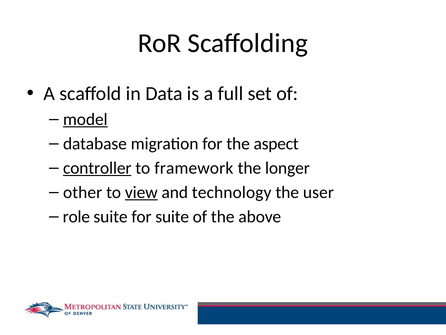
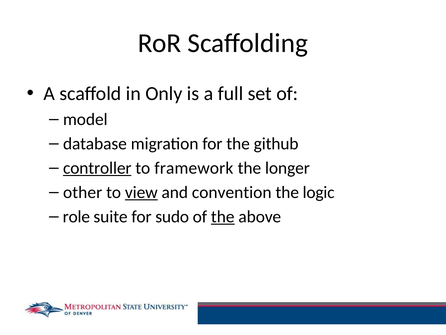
Data: Data -> Only (164, 94)
model underline: present -> none (85, 119)
aspect: aspect -> github (276, 143)
technology: technology -> convention (232, 192)
user: user -> logic (319, 192)
for suite: suite -> sudo (172, 216)
the underline: none -> present (223, 216)
